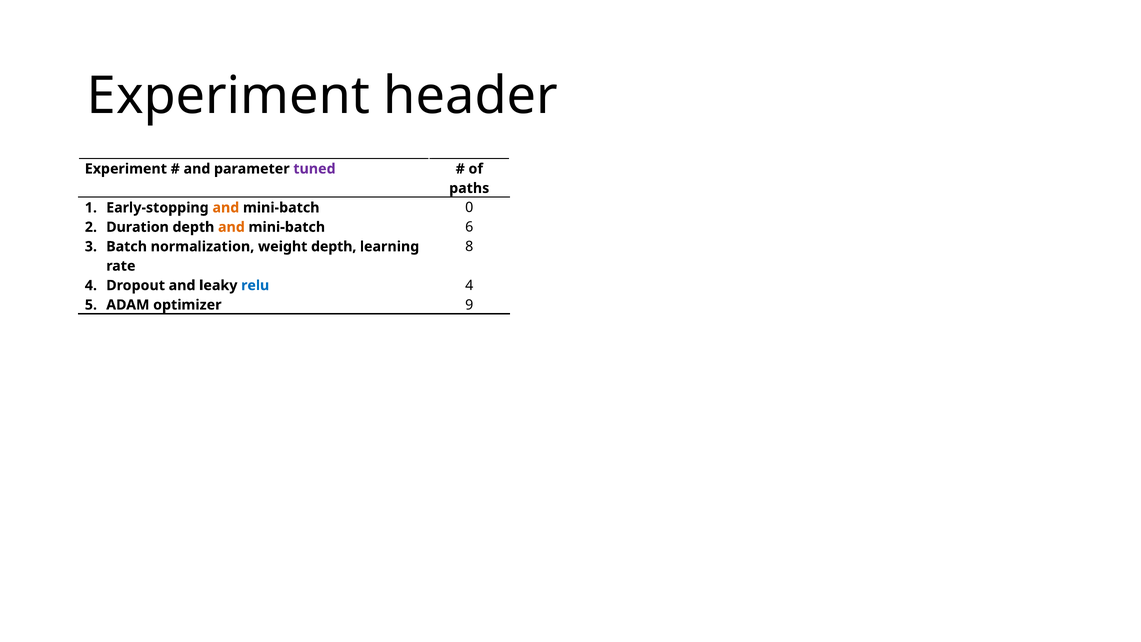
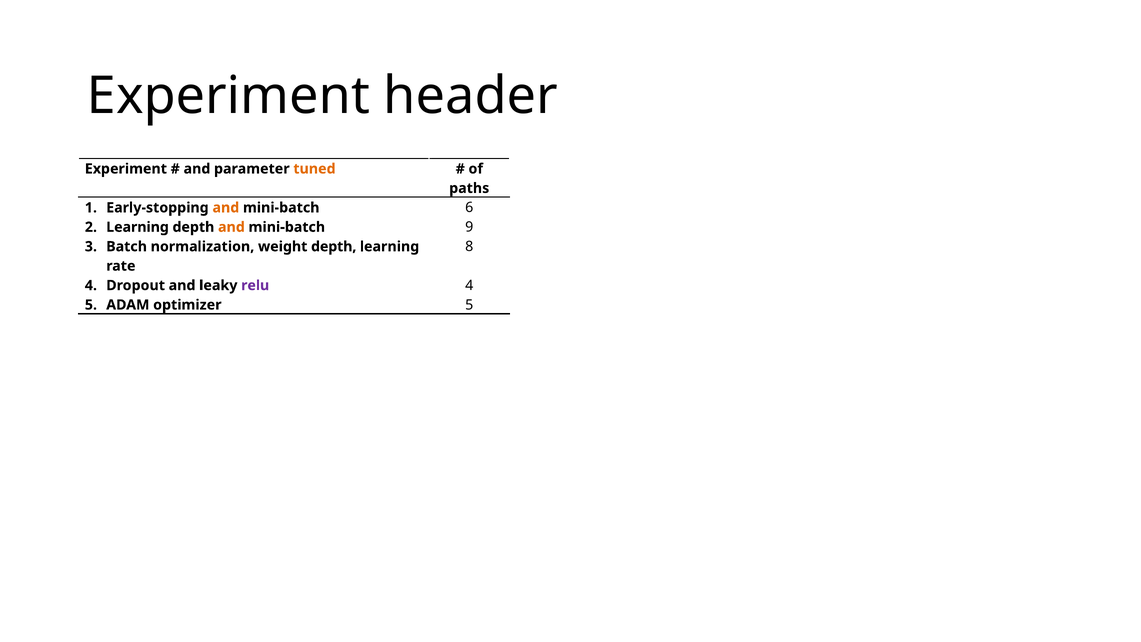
tuned colour: purple -> orange (314, 169)
0: 0 -> 6 (469, 208)
Duration: Duration -> Learning (138, 227)
6: 6 -> 9 (469, 227)
relu colour: blue -> purple (255, 285)
optimizer 9: 9 -> 5 (469, 305)
